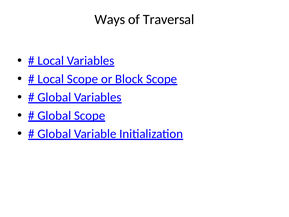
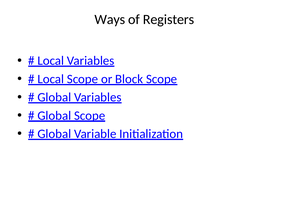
Traversal: Traversal -> Registers (169, 20)
